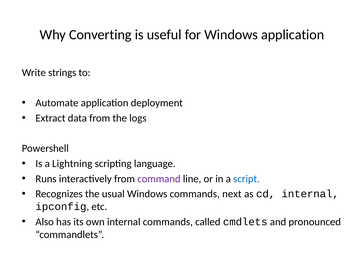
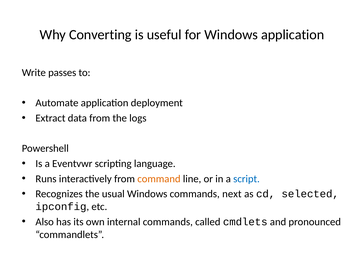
strings: strings -> passes (62, 73)
Lightning: Lightning -> Eventvwr (72, 164)
command colour: purple -> orange (159, 179)
cd internal: internal -> selected (310, 194)
